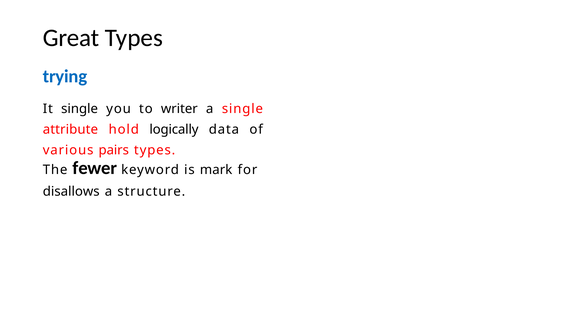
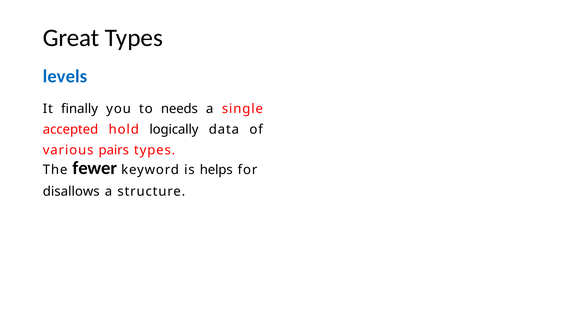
trying: trying -> levels (65, 76)
It single: single -> finally (80, 109)
writer: writer -> needs (179, 109)
attribute: attribute -> accepted (71, 129)
mark: mark -> helps (216, 170)
